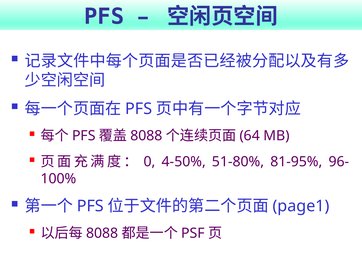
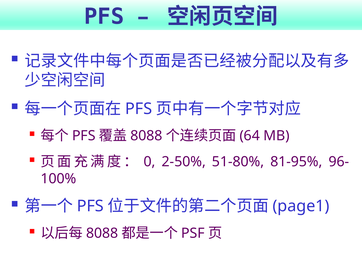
4-50%: 4-50% -> 2-50% (184, 162)
